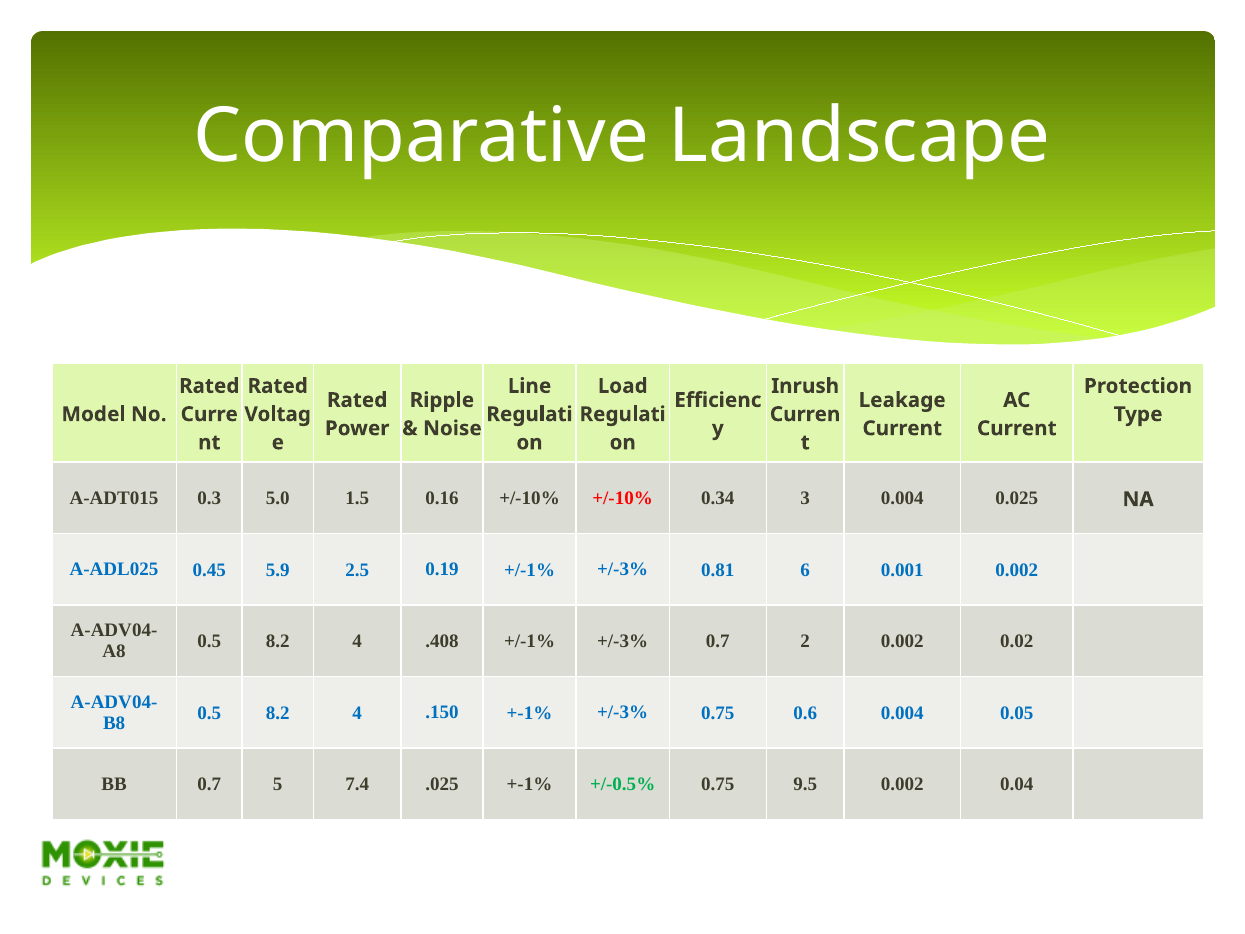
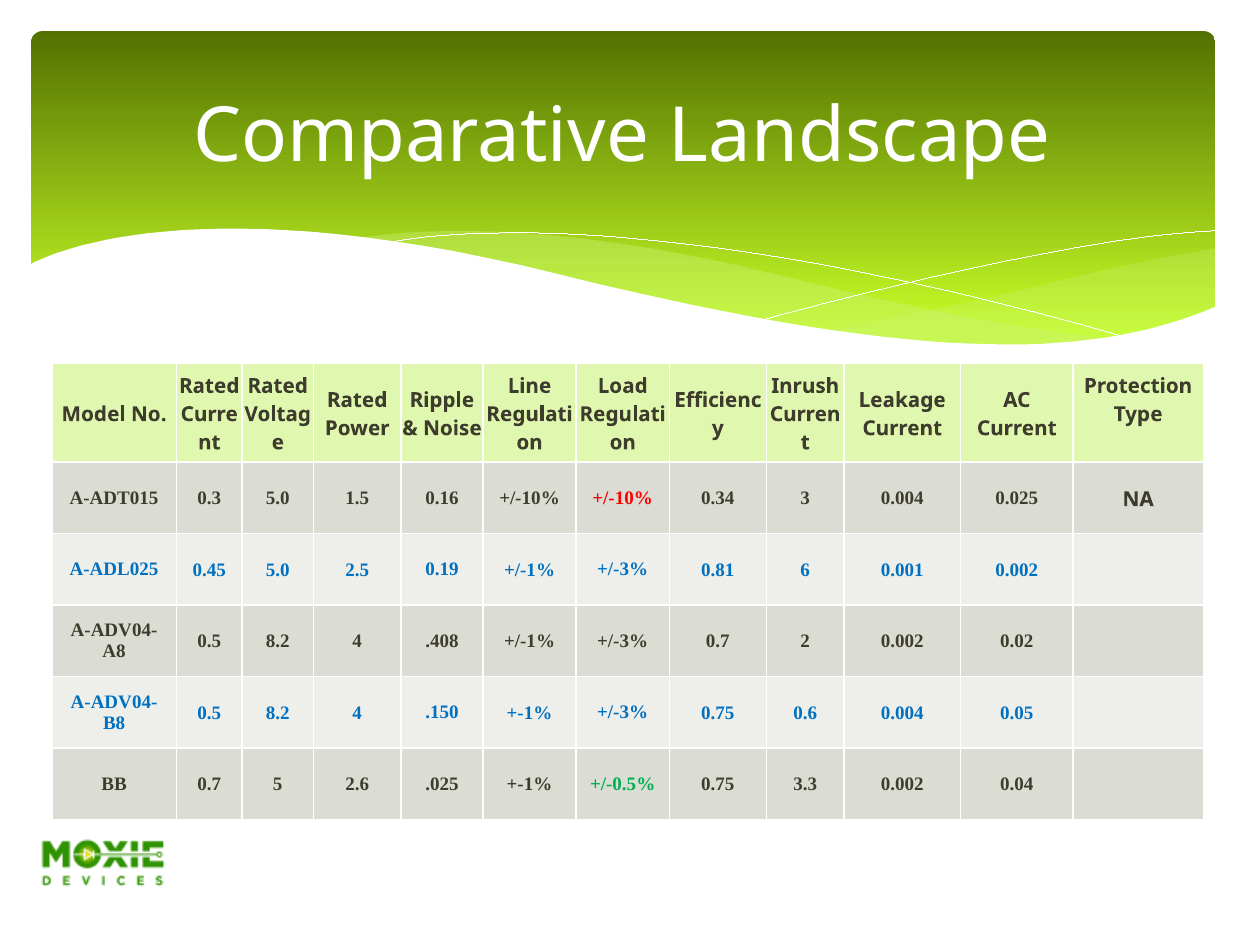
0.45 5.9: 5.9 -> 5.0 (278, 570)
7.4: 7.4 -> 2.6 (357, 784)
9.5: 9.5 -> 3.3 (805, 784)
